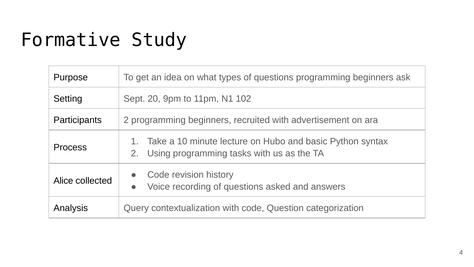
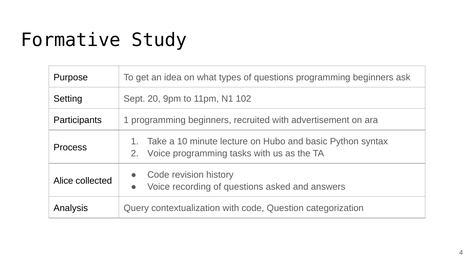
Participants 2: 2 -> 1 (126, 120)
Using: Using -> Voice (159, 153)
